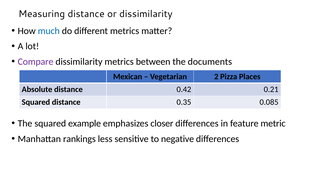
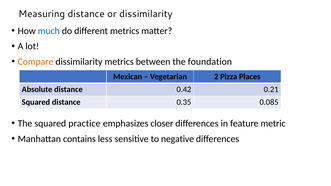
Compare colour: purple -> orange (36, 62)
documents: documents -> foundation (210, 62)
example: example -> practice (84, 124)
rankings: rankings -> contains (79, 139)
